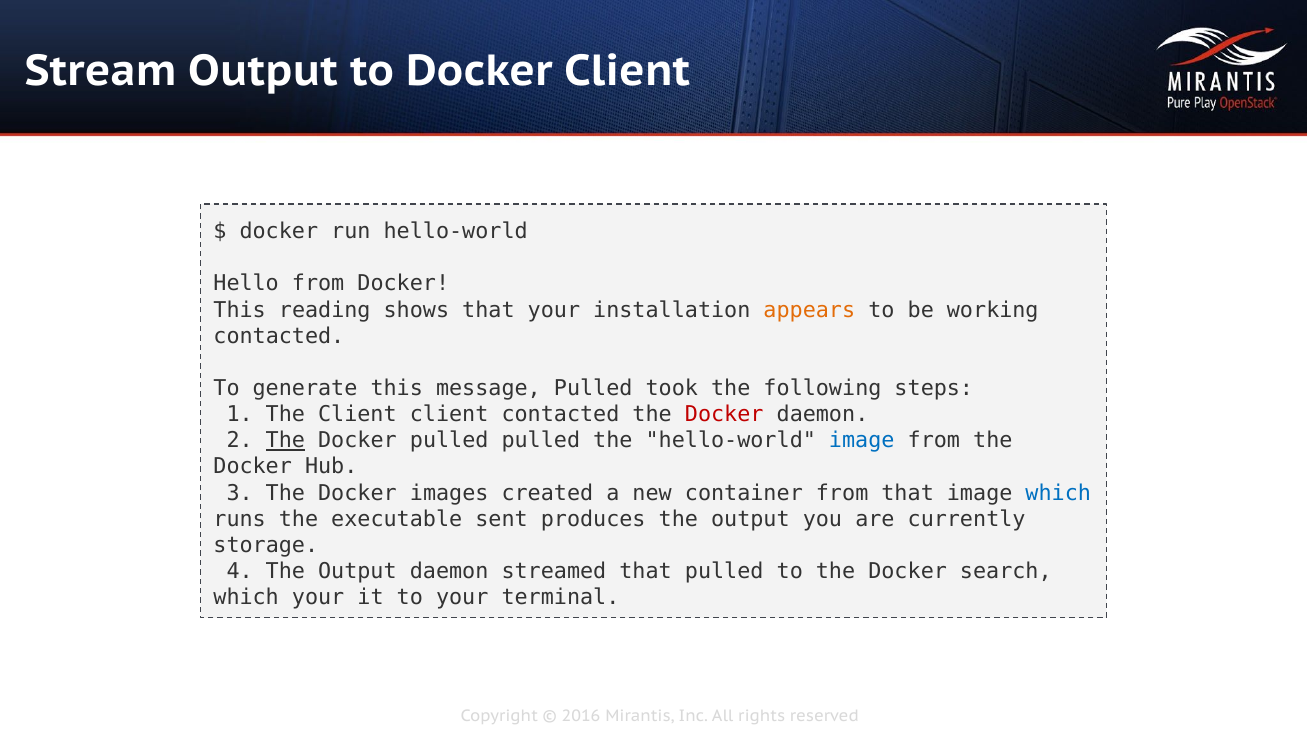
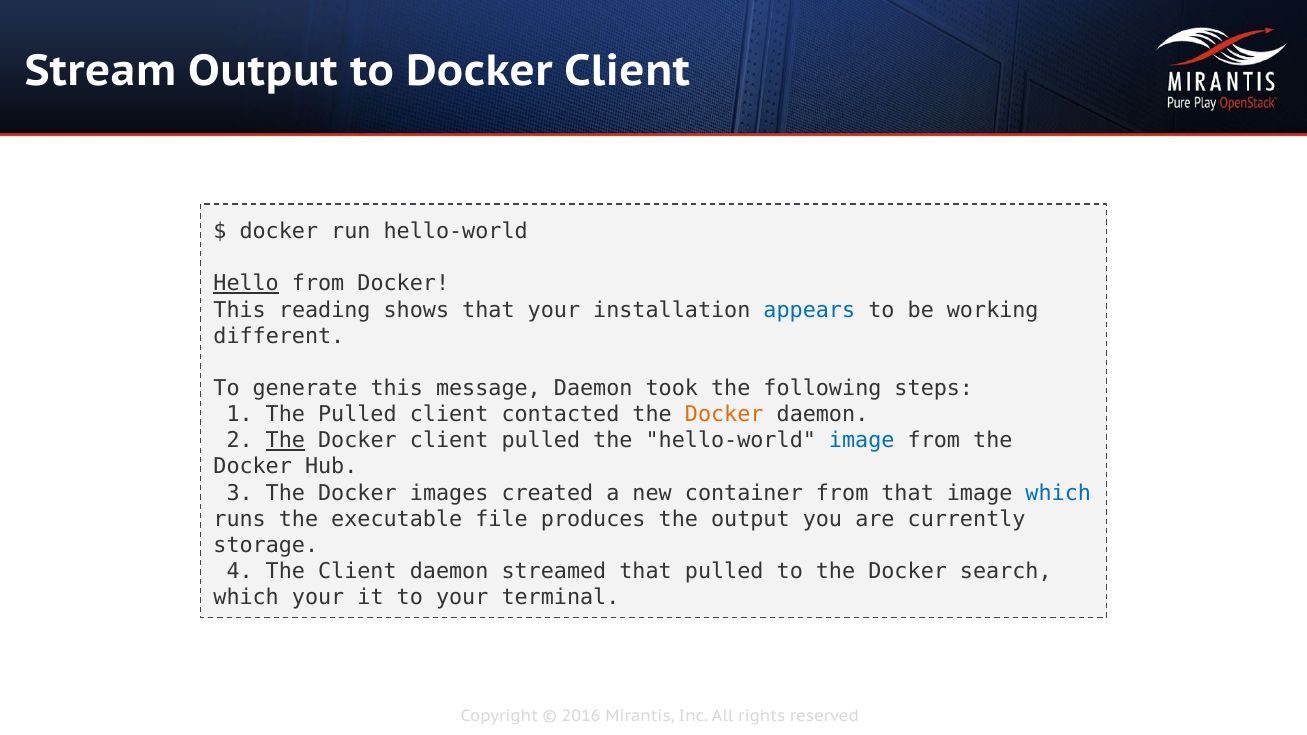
Hello underline: none -> present (246, 284)
appears colour: orange -> blue (809, 310)
contacted: contacted -> different (279, 336)
message Pulled: Pulled -> Daemon (593, 388)
The Client: Client -> Pulled (357, 415)
Docker colour: red -> orange (724, 415)
pulled: pulled -> client (449, 441)
sent: sent -> file (502, 519)
4 The Output: Output -> Client (357, 571)
